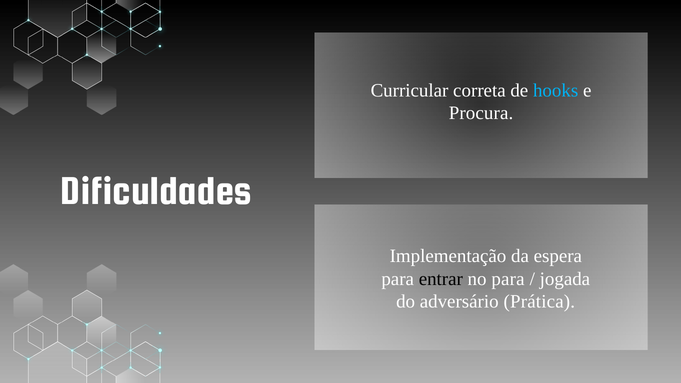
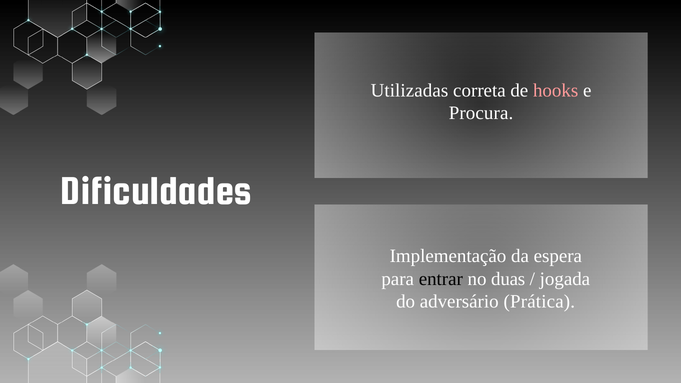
Curricular: Curricular -> Utilizadas (409, 90)
hooks colour: light blue -> pink (556, 90)
no para: para -> duas (508, 279)
